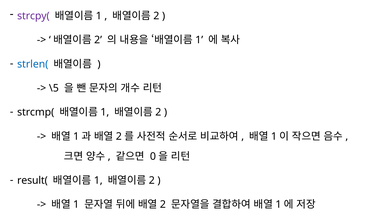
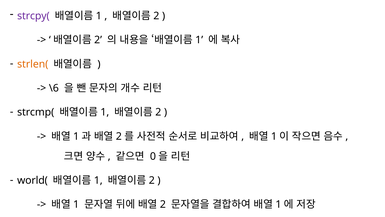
strlen( colour: blue -> orange (33, 64)
\5: \5 -> \6 (54, 88)
result(: result( -> world( (32, 180)
